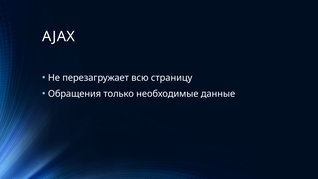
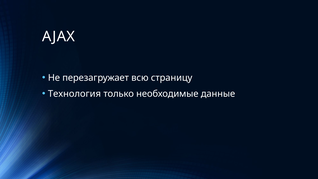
Обращения: Обращения -> Технология (74, 94)
